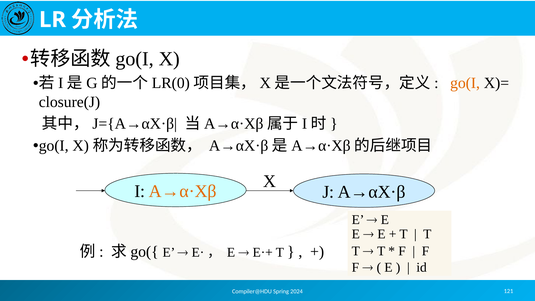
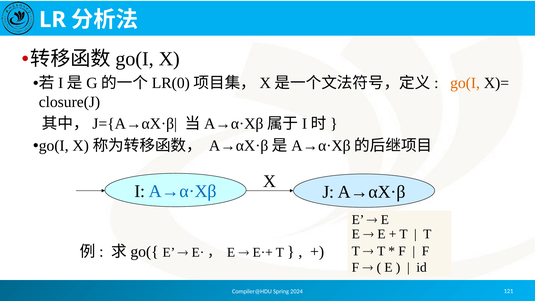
A→α·Xβ colour: orange -> blue (183, 191)
